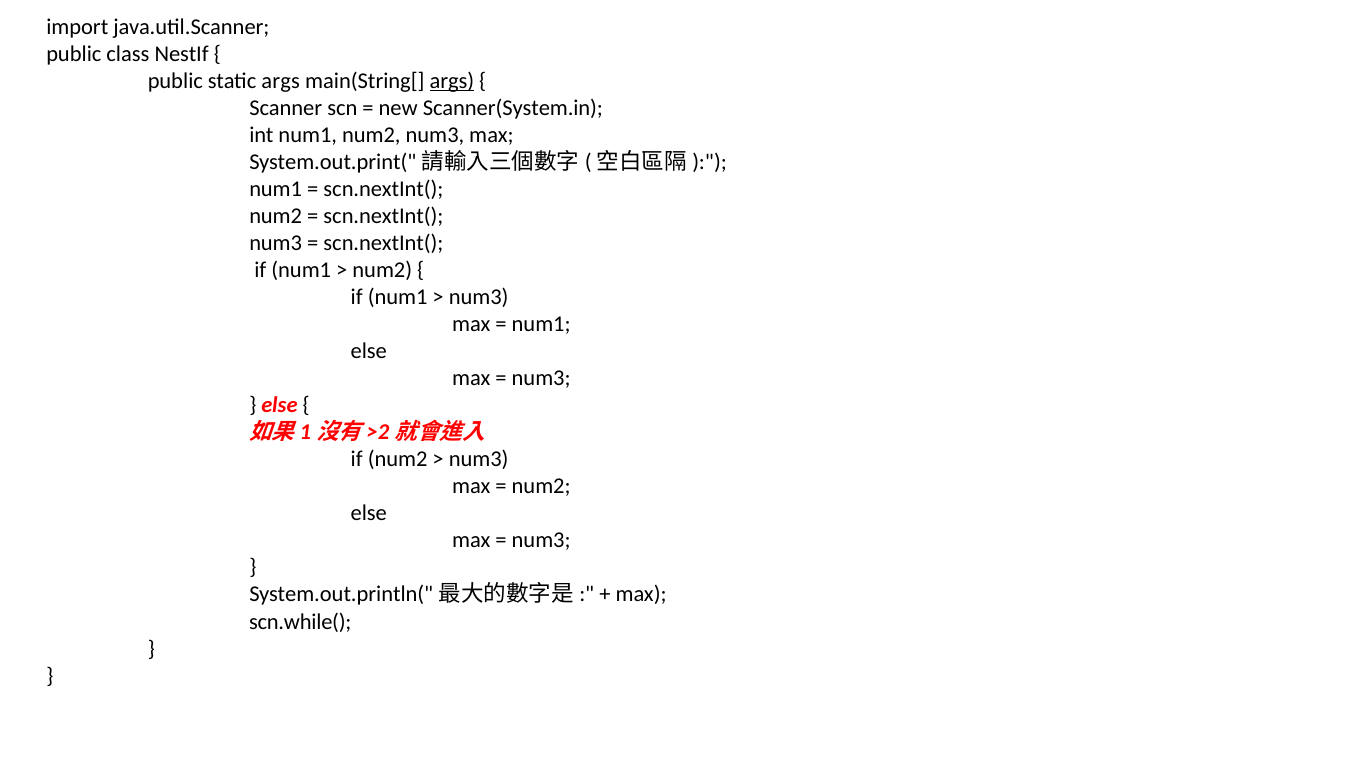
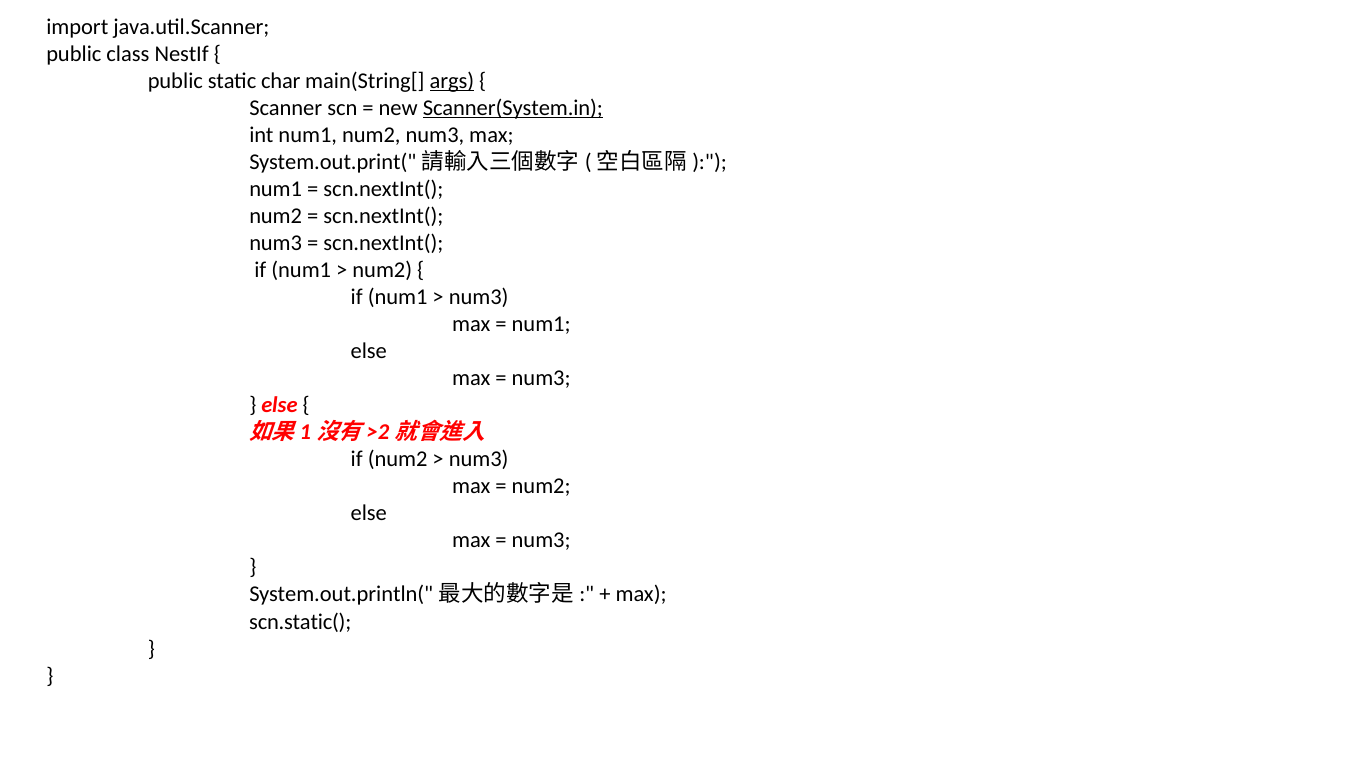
static args: args -> char (281, 81)
Scanner(System.in underline: none -> present (513, 108)
scn.while(: scn.while( -> scn.static( (300, 622)
